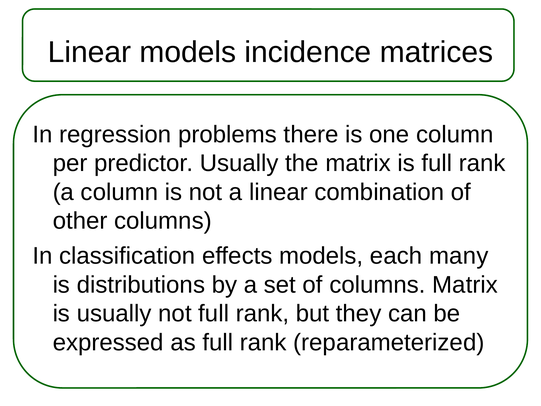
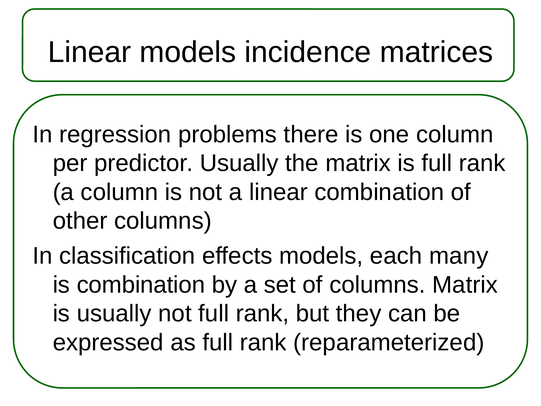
is distributions: distributions -> combination (141, 285)
